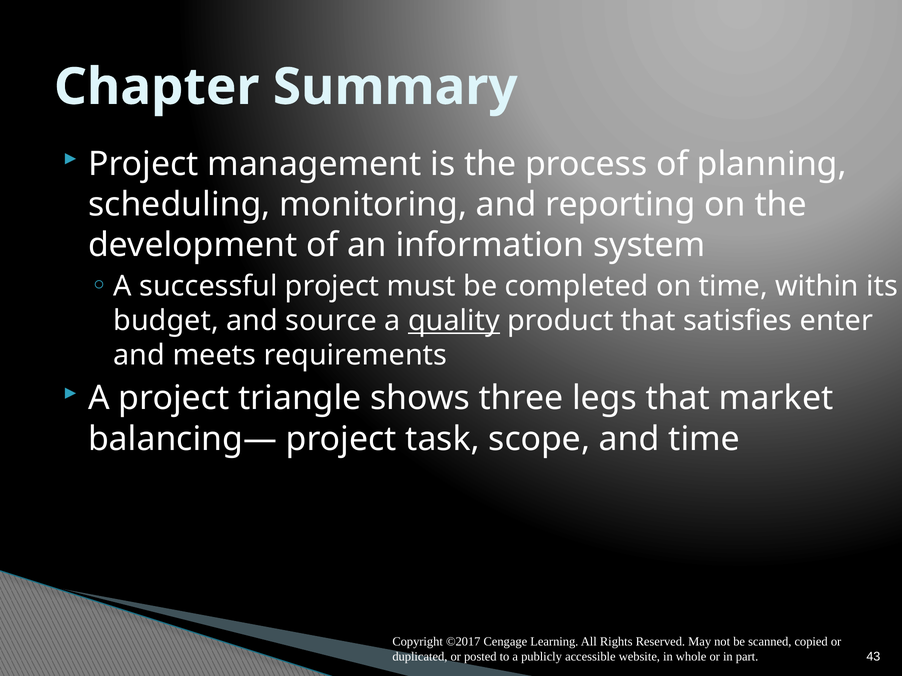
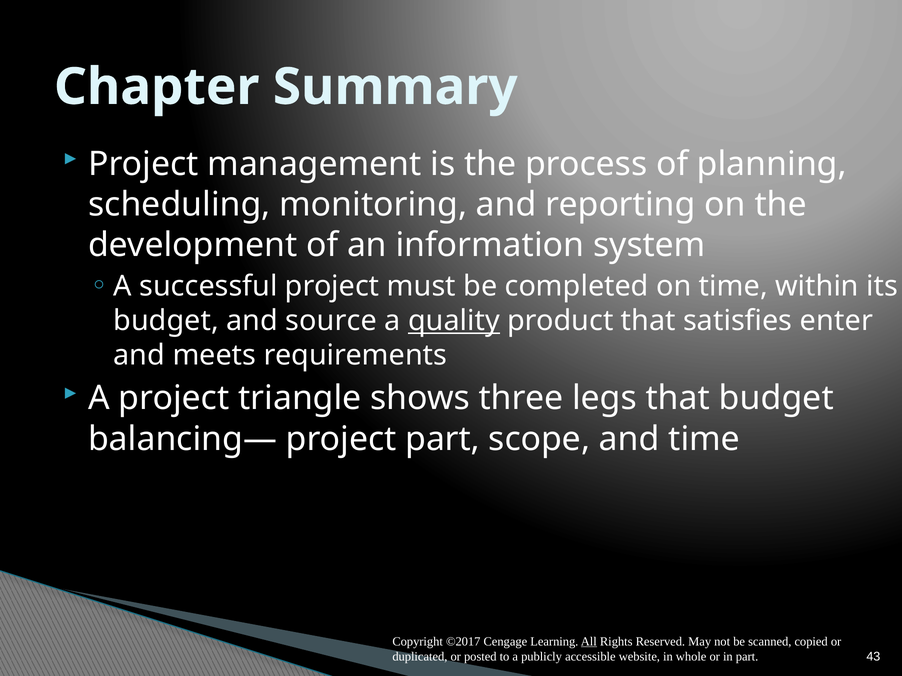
that market: market -> budget (776, 399)
project task: task -> part (443, 439)
All underline: none -> present (589, 642)
